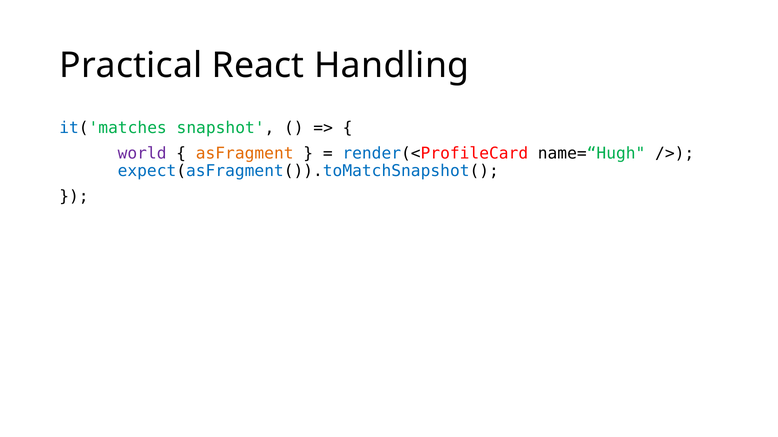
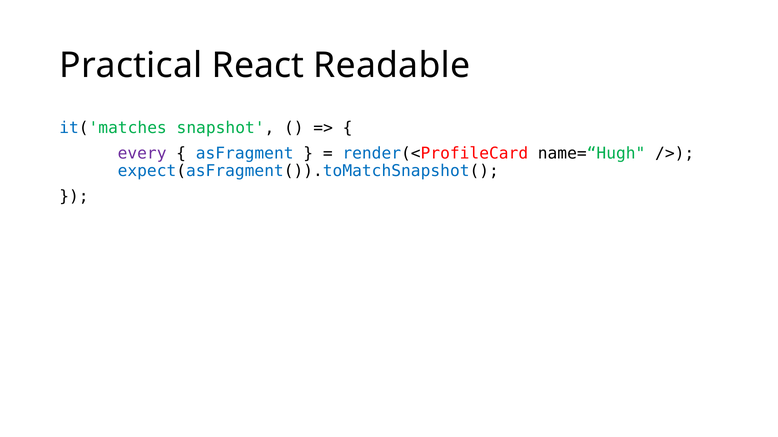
Handling: Handling -> Readable (392, 65)
world: world -> every (142, 154)
asFragment colour: orange -> blue (245, 154)
